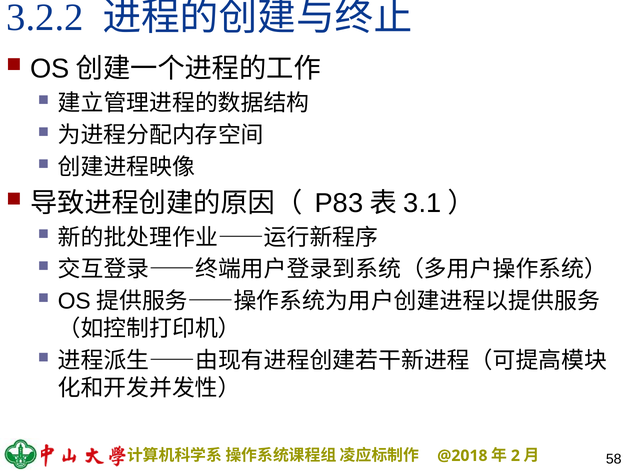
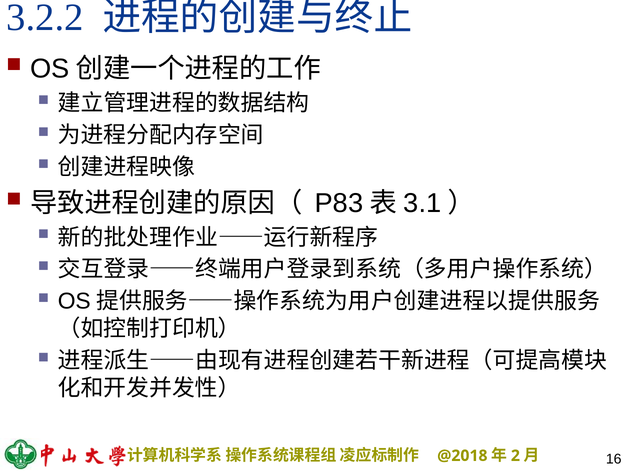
58: 58 -> 16 (614, 459)
